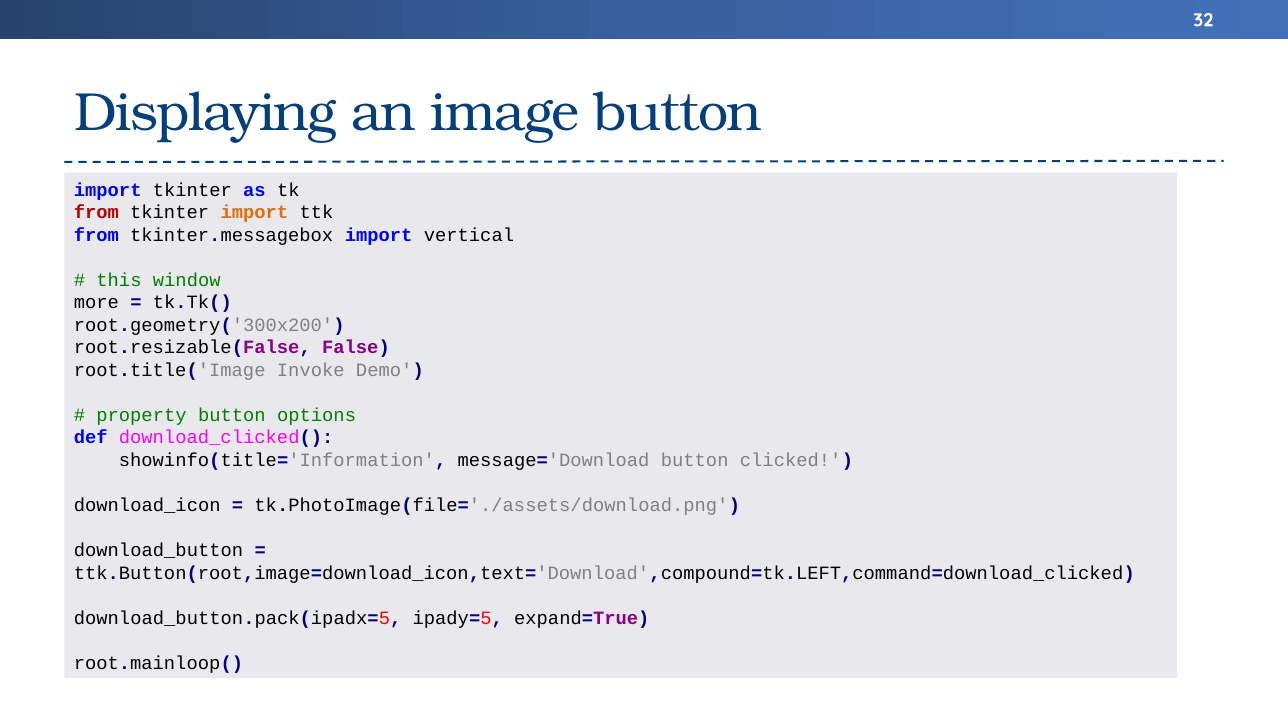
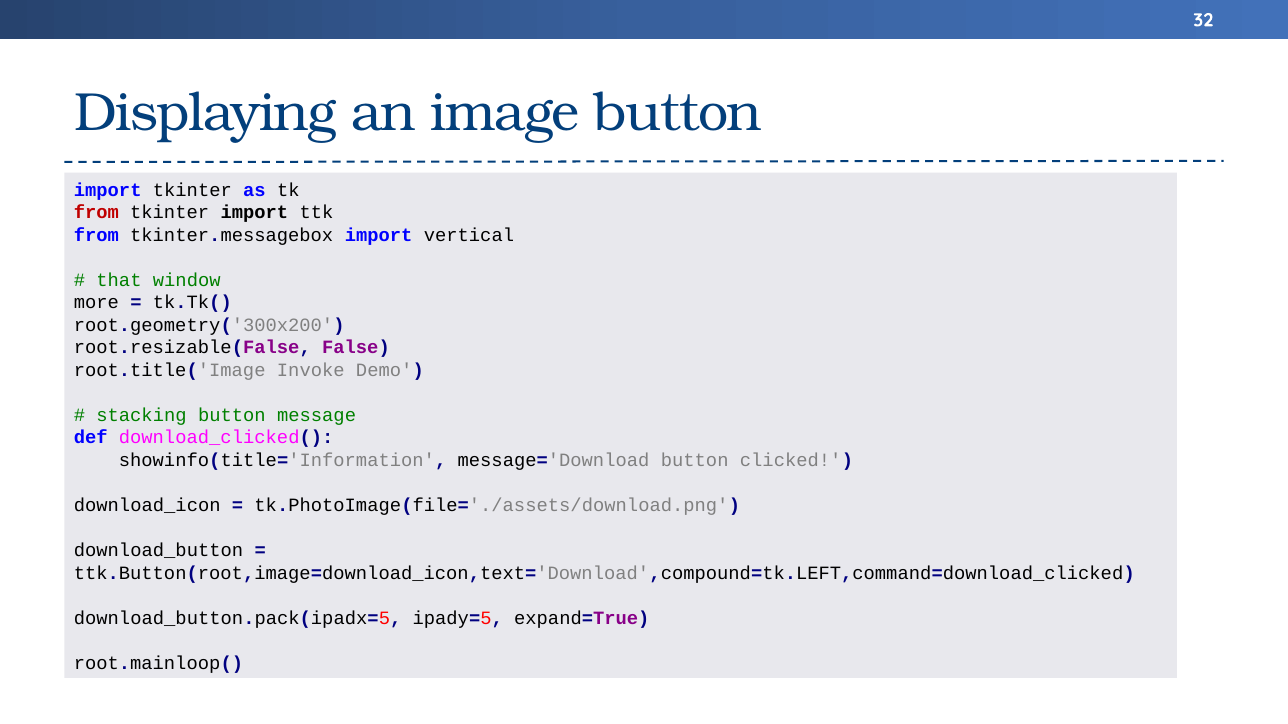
import colour: orange -> black (254, 213)
this: this -> that (119, 280)
property: property -> stacking (141, 415)
options: options -> message (317, 415)
